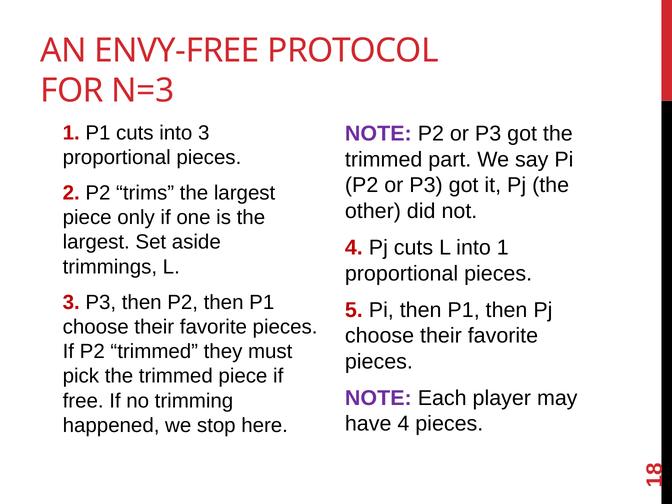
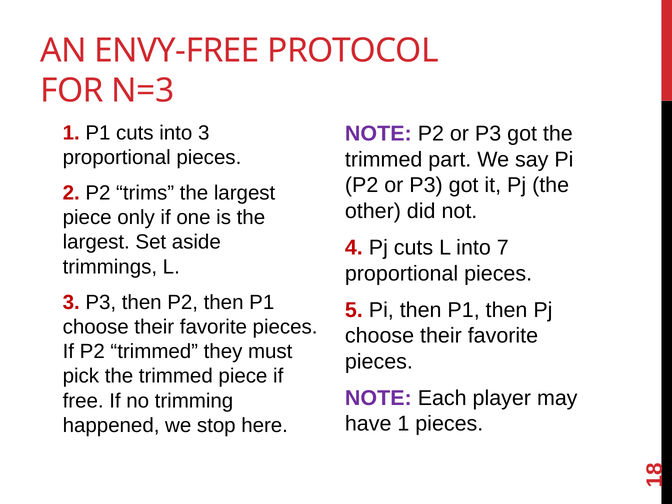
into 1: 1 -> 7 (503, 248)
have 4: 4 -> 1 (403, 424)
